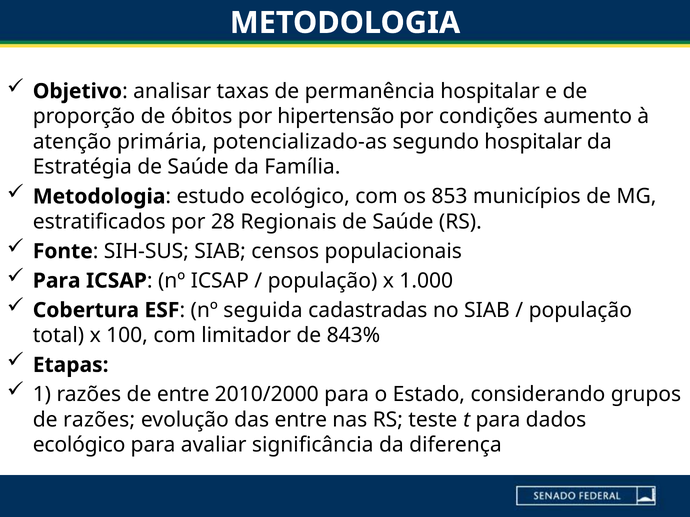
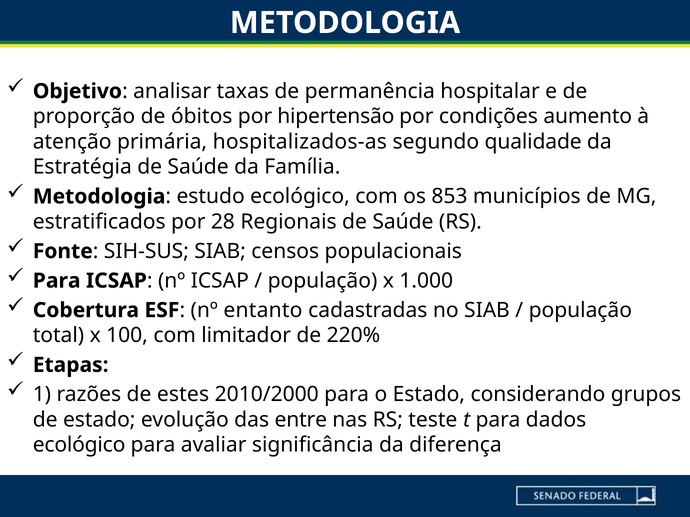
potencializado-as: potencializado-as -> hospitalizados-as (300, 142)
segundo hospitalar: hospitalar -> qualidade (533, 142)
seguida: seguida -> entanto (263, 310)
843%: 843% -> 220% (353, 336)
de entre: entre -> estes (183, 395)
de razões: razões -> estado (99, 420)
